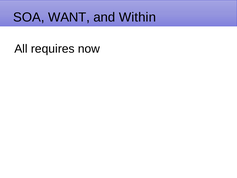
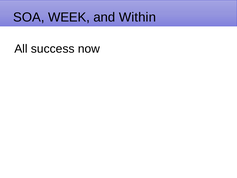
WANT: WANT -> WEEK (69, 17)
requires: requires -> success (53, 49)
